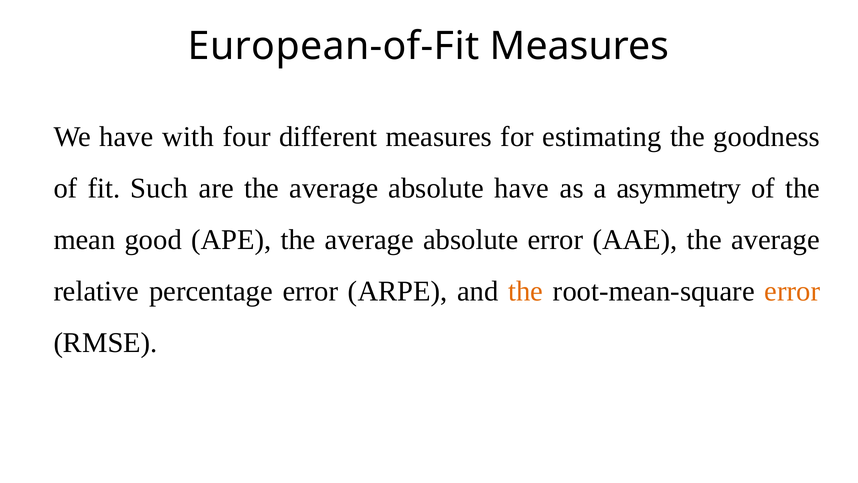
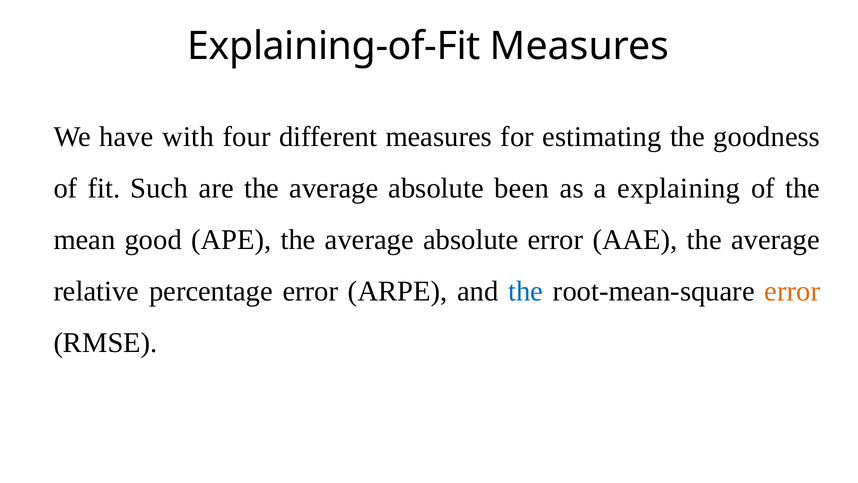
European-of-Fit: European-of-Fit -> Explaining-of-Fit (334, 46)
absolute have: have -> been (522, 188)
asymmetry: asymmetry -> explaining (679, 188)
the colour: orange -> blue (526, 291)
